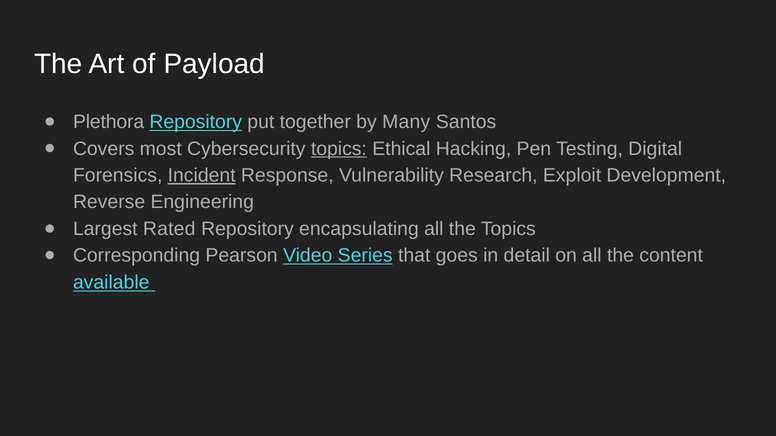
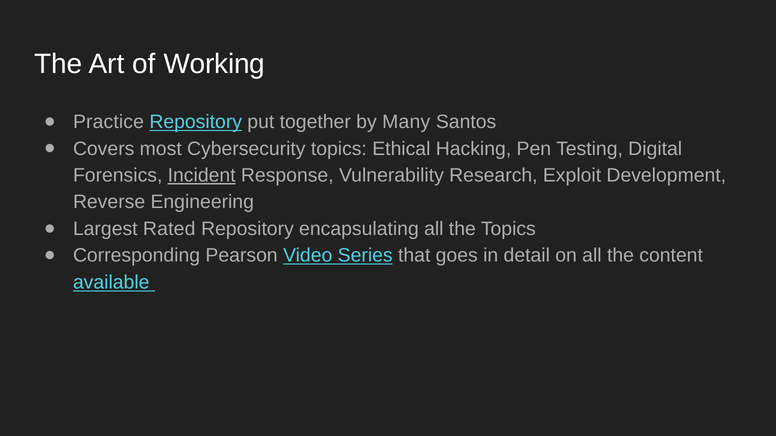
Payload: Payload -> Working (214, 64)
Plethora: Plethora -> Practice (108, 122)
topics underline: present -> none (339, 149)
